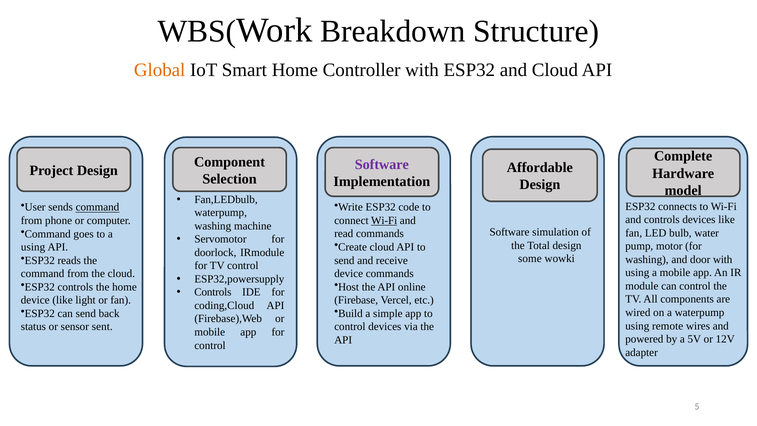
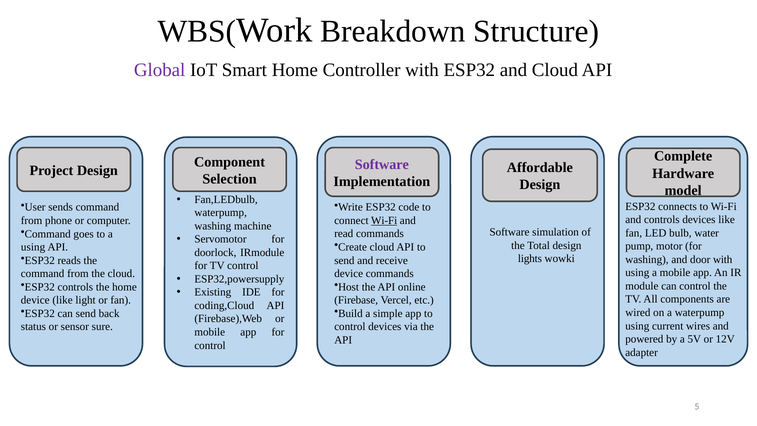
Global colour: orange -> purple (160, 70)
command underline: present -> none (97, 207)
some: some -> lights (530, 259)
Controls: Controls -> Existing (213, 292)
remote: remote -> current (668, 326)
sent: sent -> sure (102, 327)
